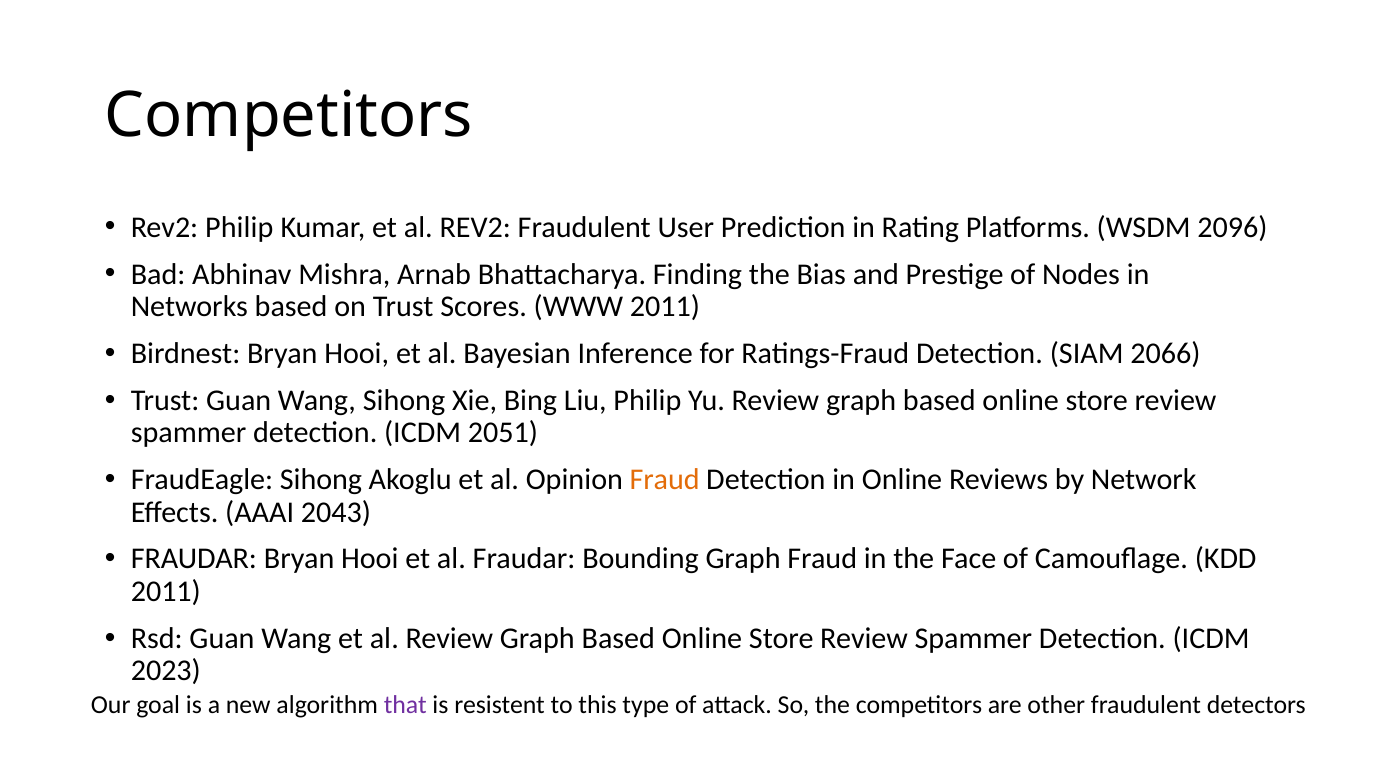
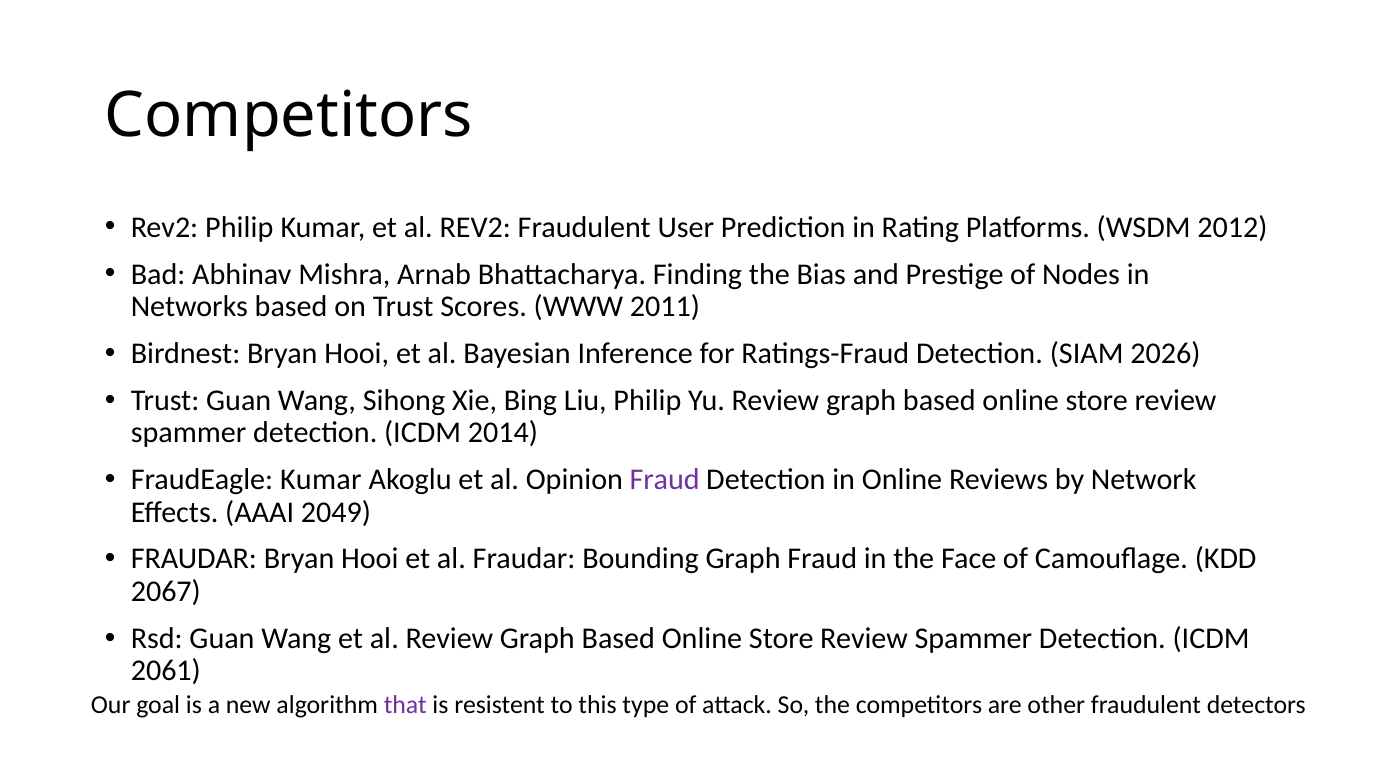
2096: 2096 -> 2012 (1232, 227)
2066: 2066 -> 2026 (1165, 354)
2051: 2051 -> 2014 (503, 433)
FraudEagle Sihong: Sihong -> Kumar (321, 480)
Fraud colour: orange -> purple (665, 480)
2043: 2043 -> 2049 (336, 513)
2011: 2011 -> 2067 (166, 592)
2023: 2023 -> 2061 (166, 671)
